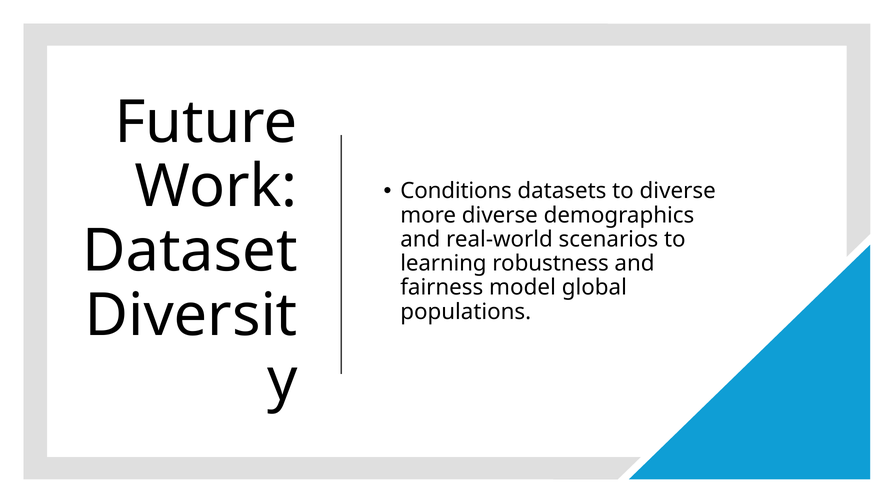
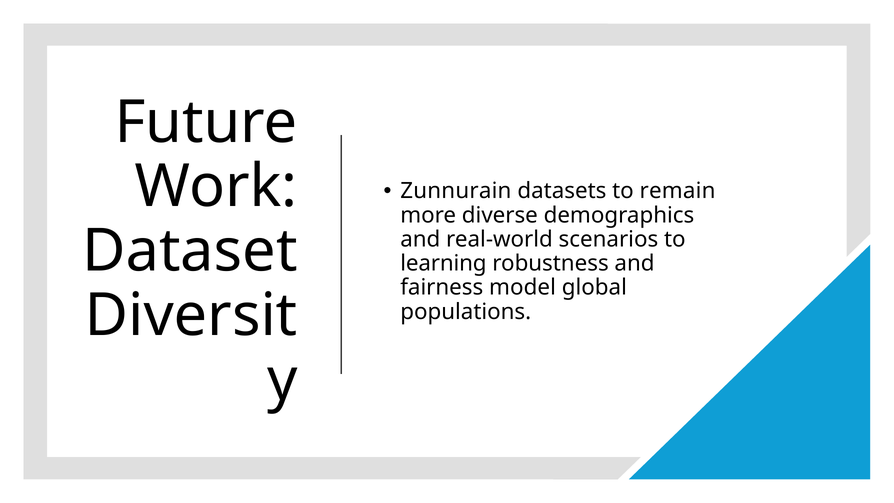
Conditions: Conditions -> Zunnurain (456, 191)
to diverse: diverse -> remain (678, 191)
